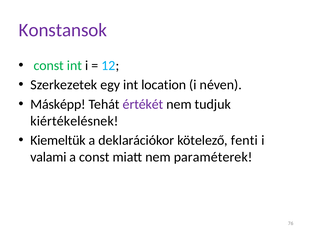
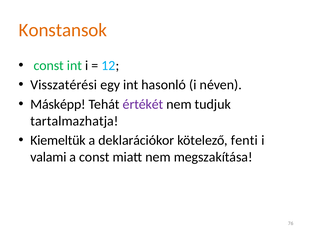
Konstansok colour: purple -> orange (63, 30)
Szerkezetek: Szerkezetek -> Visszatérési (64, 85)
location: location -> hasonló (164, 85)
kiértékelésnek: kiértékelésnek -> tartalmazhatja (74, 121)
paraméterek: paraméterek -> megszakítása (213, 157)
